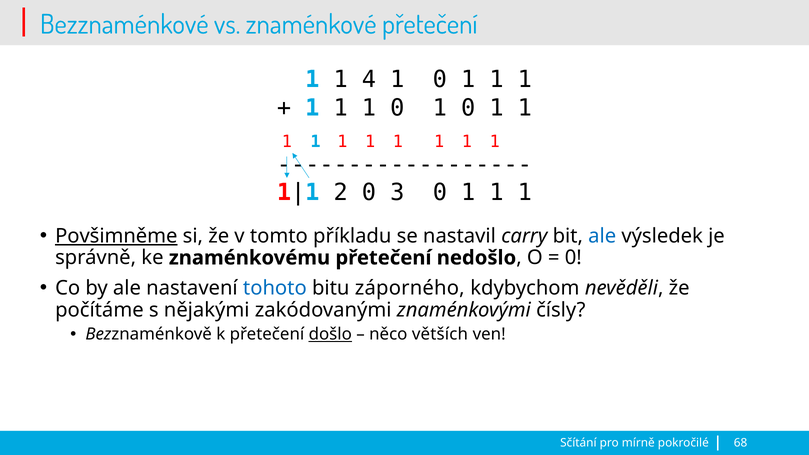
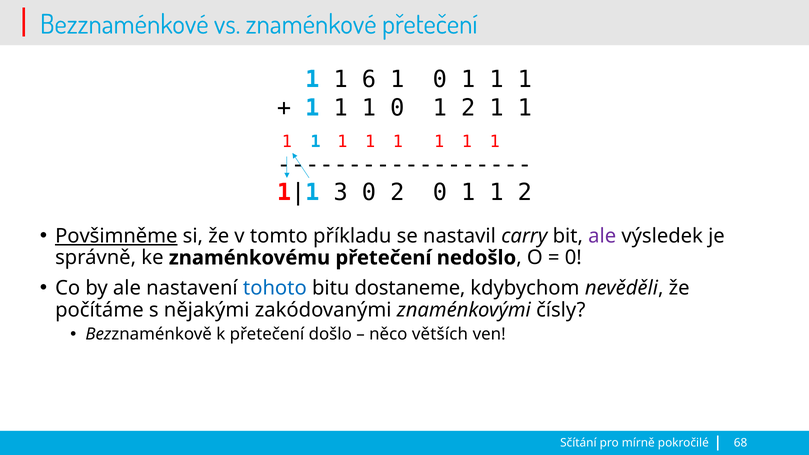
4: 4 -> 6 (369, 79)
0 1 0: 0 -> 2 (468, 108)
2: 2 -> 3 (341, 193)
0 3: 3 -> 2 (397, 193)
1: 1 -> 2 (525, 193)
ale colour: blue -> purple (602, 236)
záporného: záporného -> dostaneme (410, 288)
došlo underline: present -> none (330, 334)
